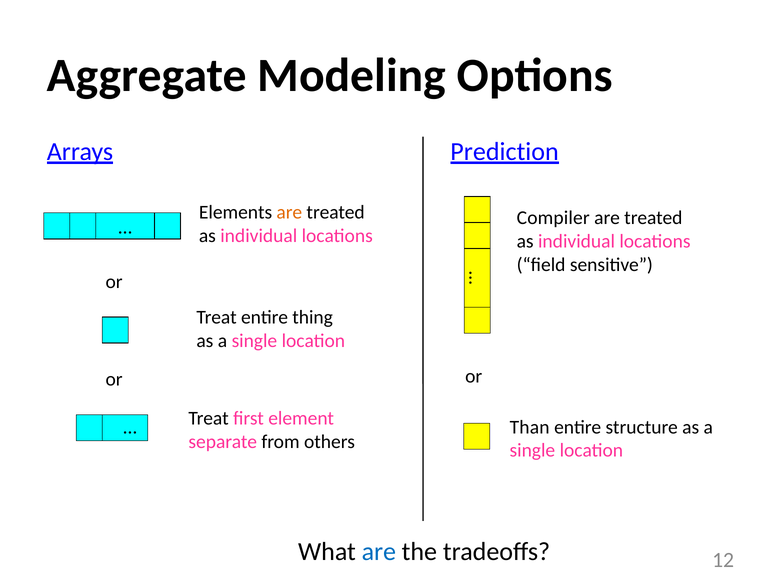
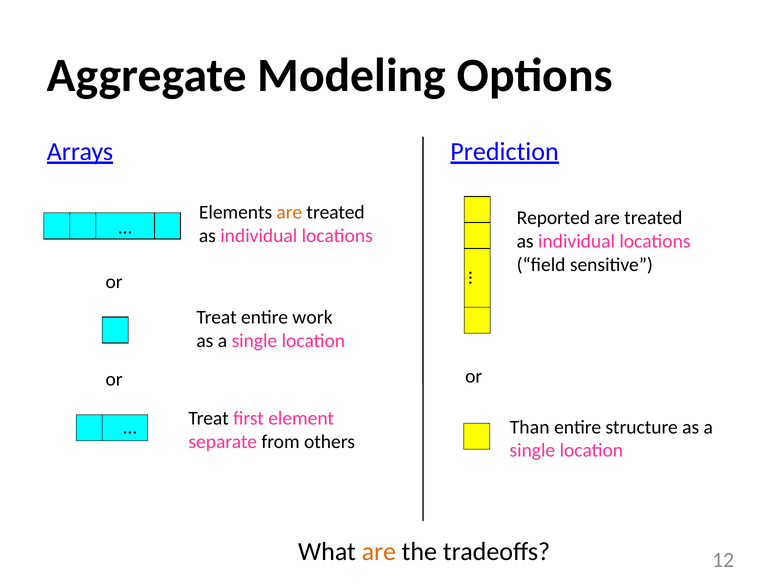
Compiler: Compiler -> Reported (553, 218)
thing: thing -> work (313, 317)
are colour: blue -> orange (379, 552)
